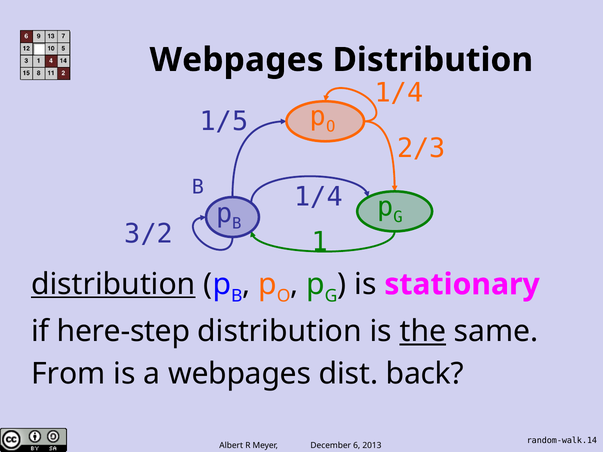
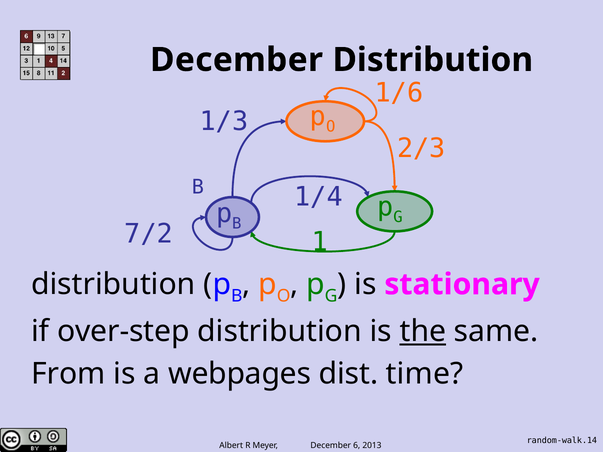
Webpages: Webpages -> December (236, 60)
1/4: 1/4 -> 1/6 (399, 93)
1/5: 1/5 -> 1/3 (224, 121)
3/2: 3/2 -> 7/2 (149, 234)
distribution underline: present -> none (113, 285)
here-step: here-step -> over-step (123, 332)
back: back -> time (425, 374)
